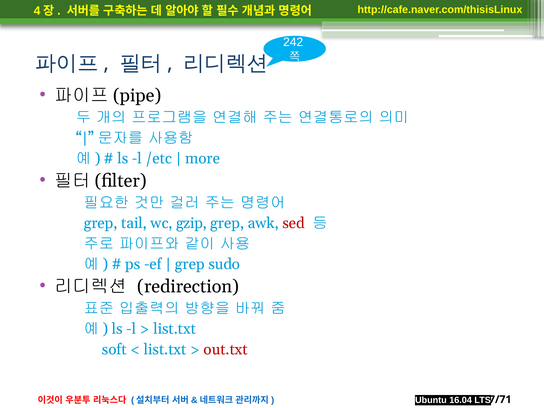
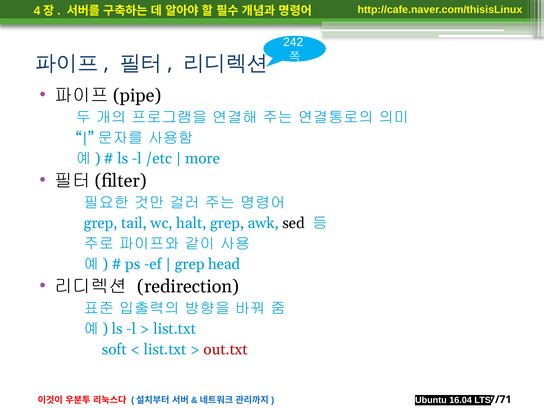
gzip: gzip -> halt (191, 223)
sed colour: red -> black (294, 223)
sudo: sudo -> head (224, 264)
